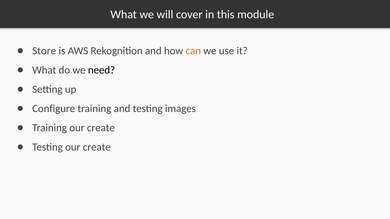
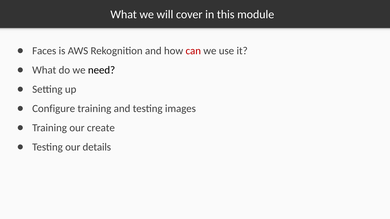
Store: Store -> Faces (44, 51)
can colour: orange -> red (193, 51)
Testing our create: create -> details (97, 147)
